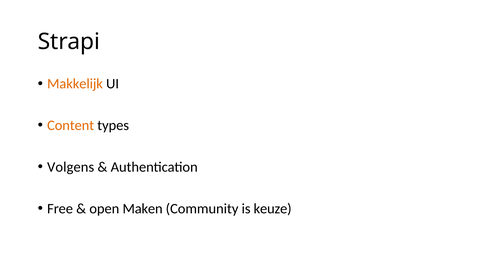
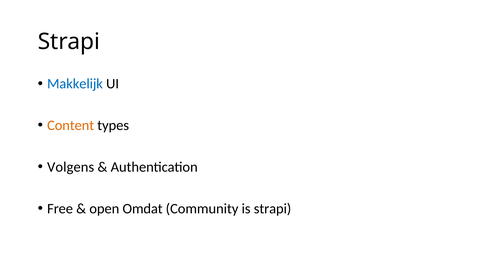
Makkelijk colour: orange -> blue (75, 84)
Maken: Maken -> Omdat (143, 209)
is keuze: keuze -> strapi (273, 209)
